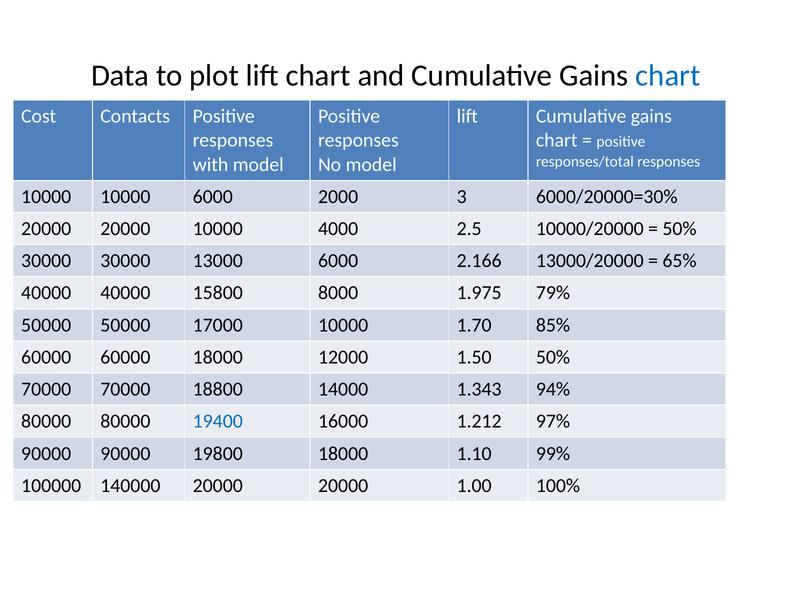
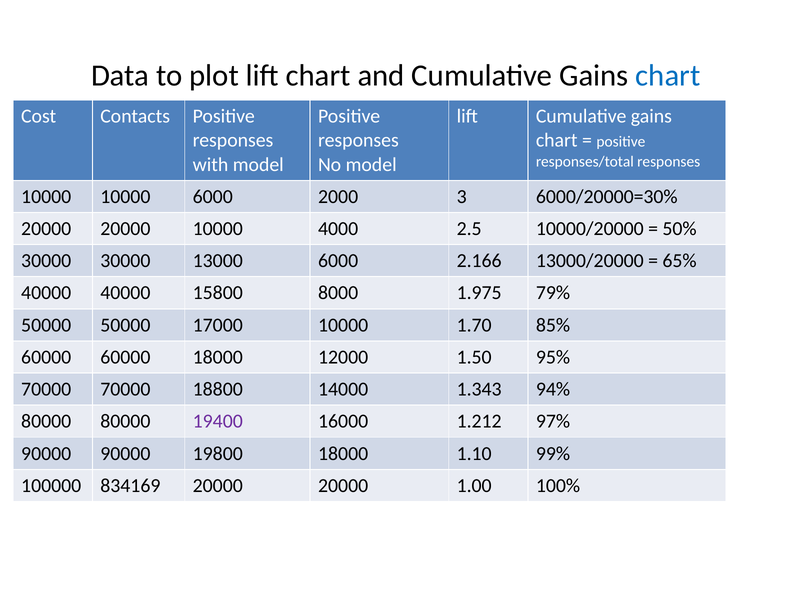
1.50 50%: 50% -> 95% (553, 357)
19400 colour: blue -> purple (218, 421)
140000: 140000 -> 834169 (130, 486)
